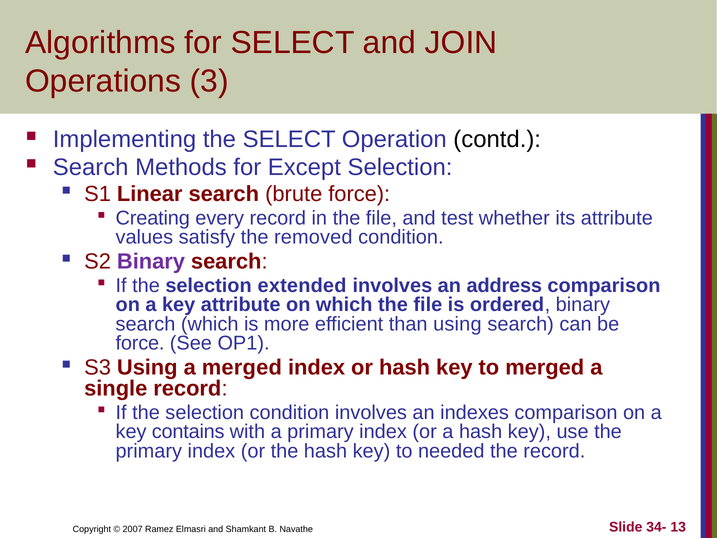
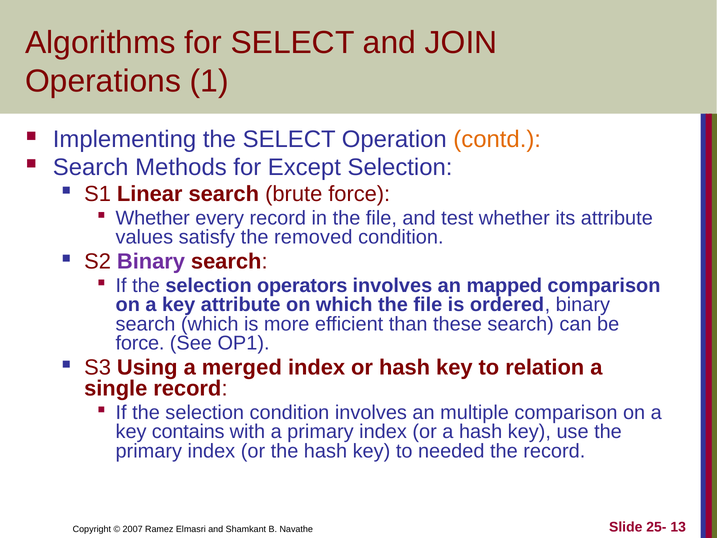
3: 3 -> 1 (209, 81)
contd colour: black -> orange (497, 140)
Creating: Creating -> Whether (153, 218)
extended: extended -> operators (302, 286)
address: address -> mapped (504, 286)
than using: using -> these (457, 324)
to merged: merged -> relation (545, 367)
indexes: indexes -> multiple (475, 412)
34-: 34- -> 25- (656, 527)
